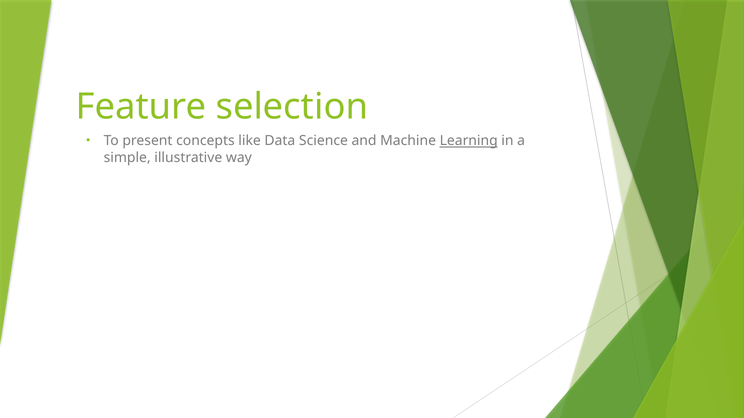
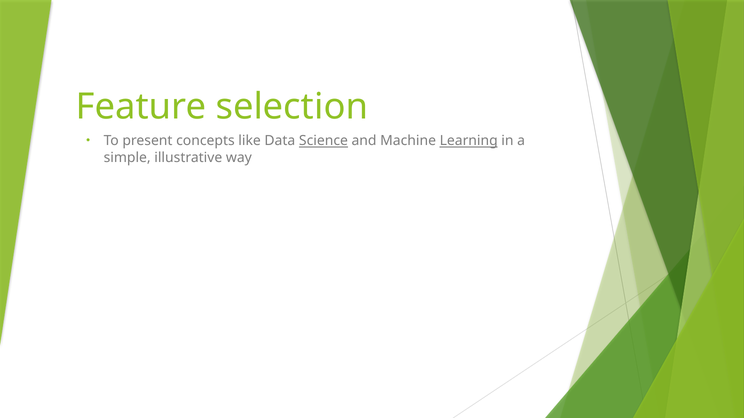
Science underline: none -> present (323, 141)
